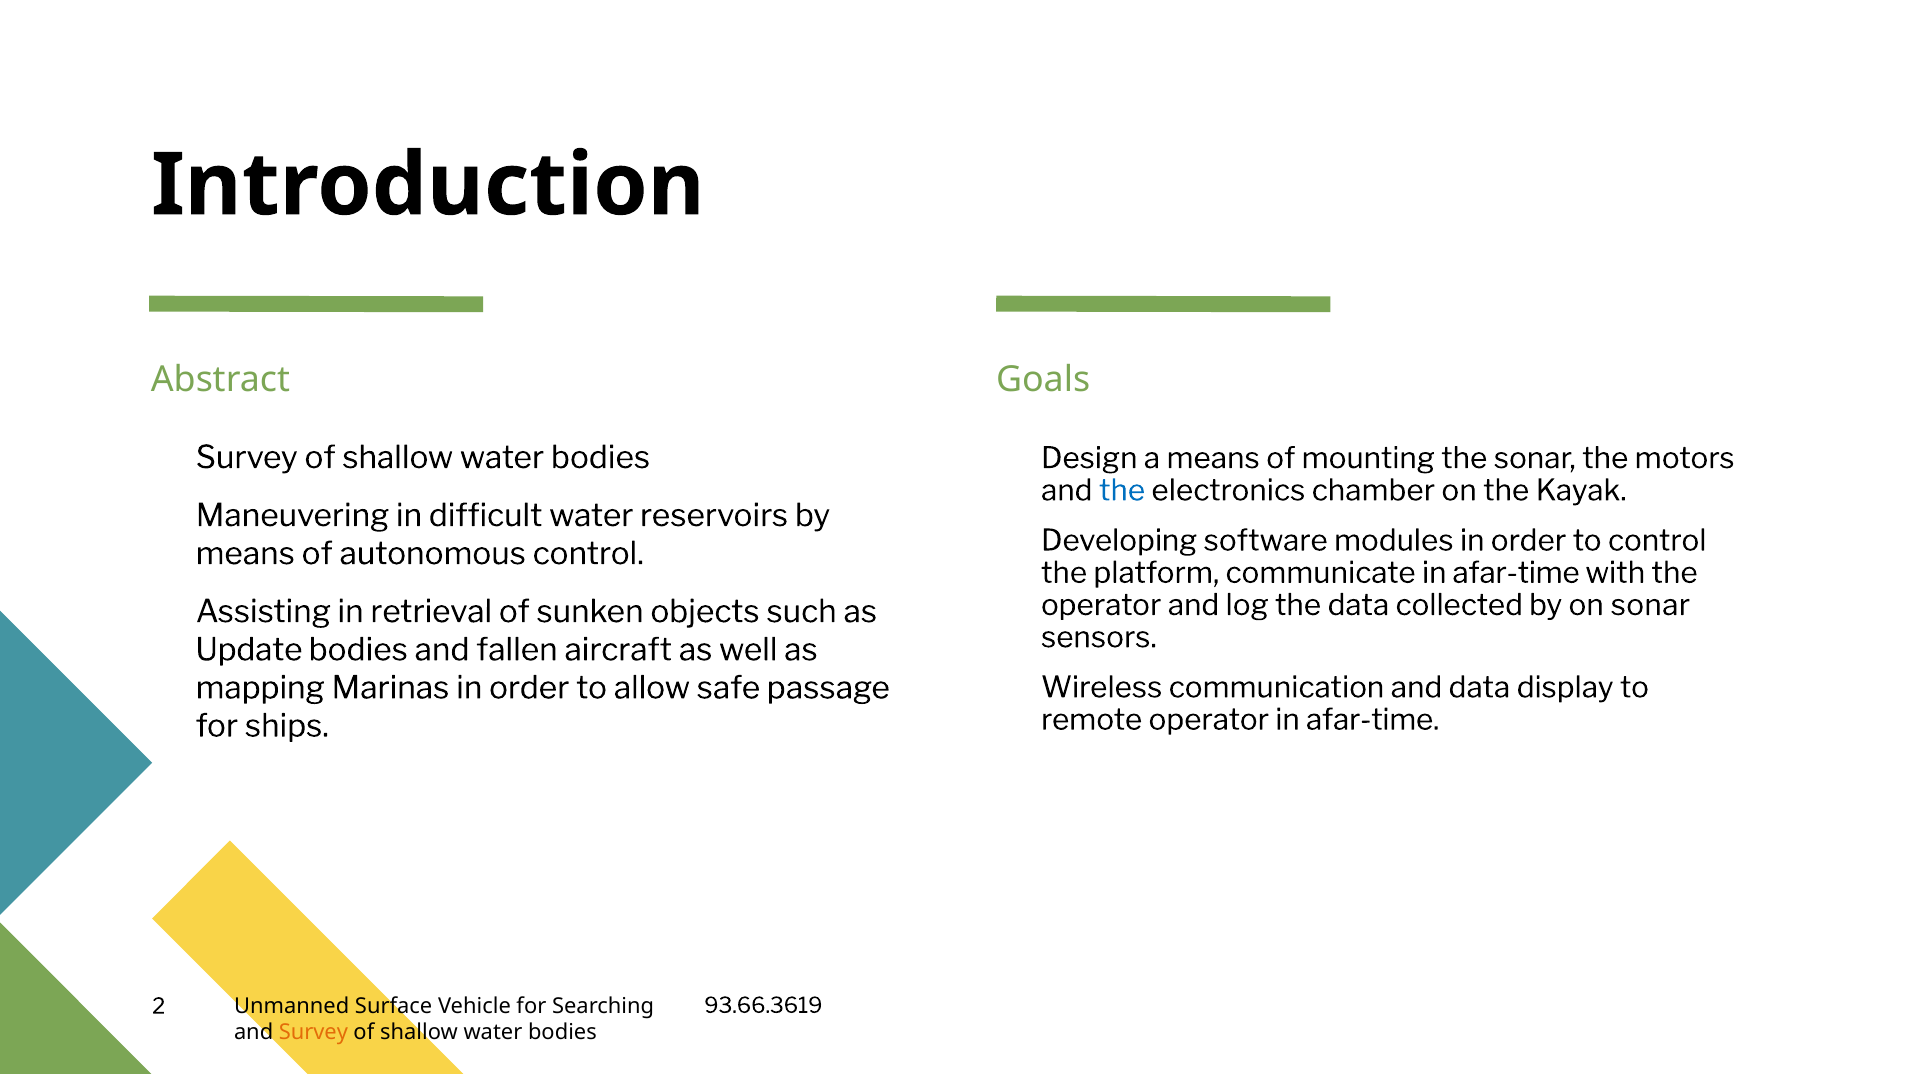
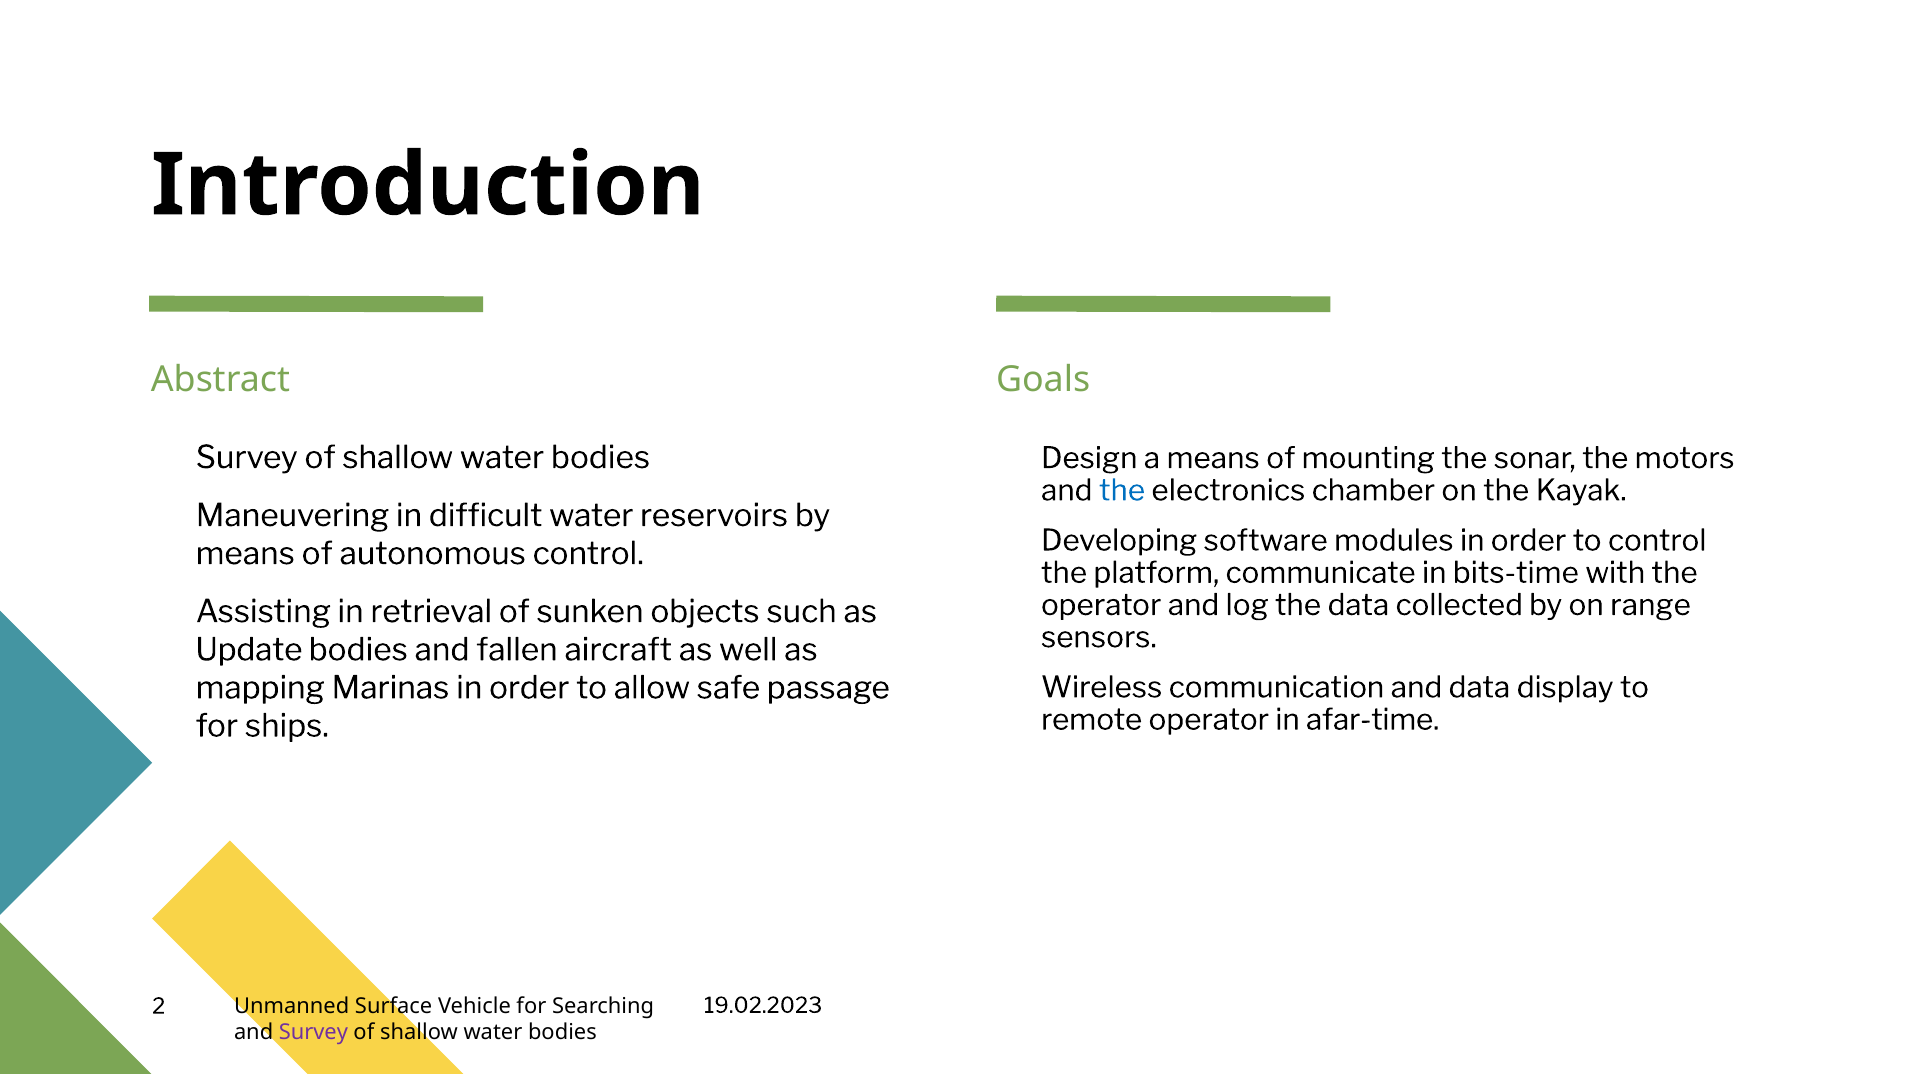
communicate in afar-time: afar-time -> bits-time (1516, 573)
on sonar: sonar -> range (1651, 605)
93.66.3619: 93.66.3619 -> 19.02.2023 (763, 1005)
Survey colour: orange -> purple (313, 1032)
